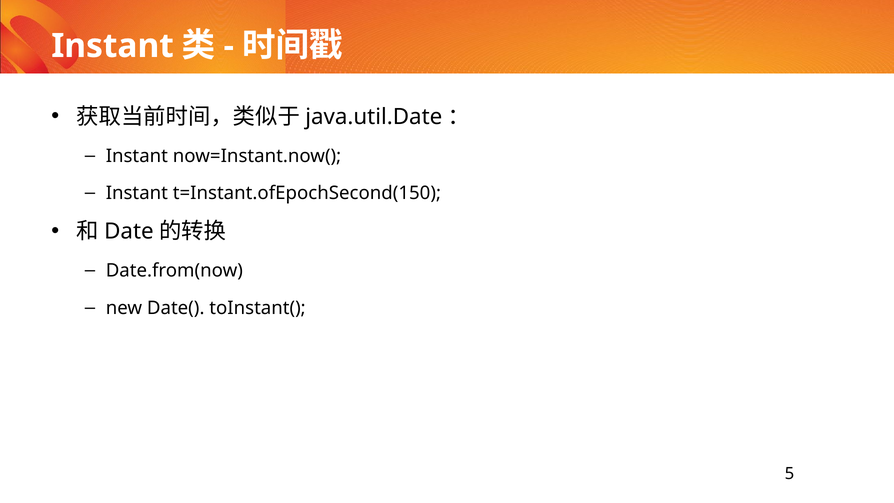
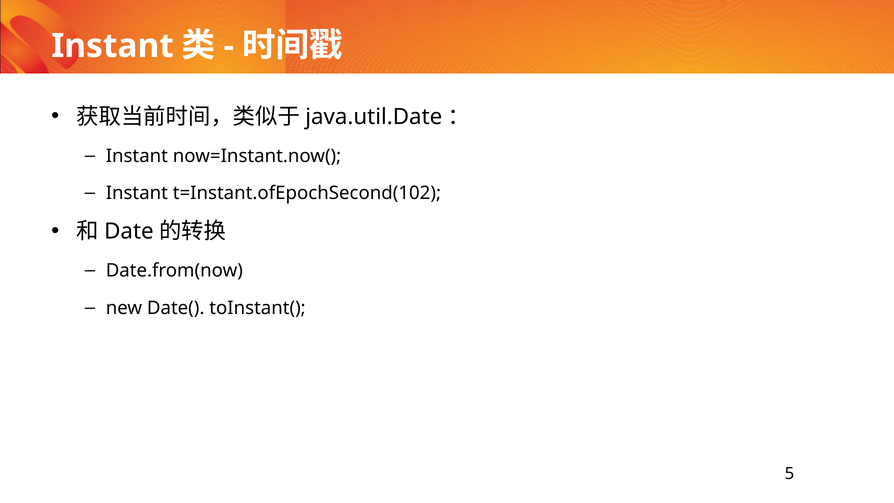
t=Instant.ofEpochSecond(150: t=Instant.ofEpochSecond(150 -> t=Instant.ofEpochSecond(102 (307, 193)
